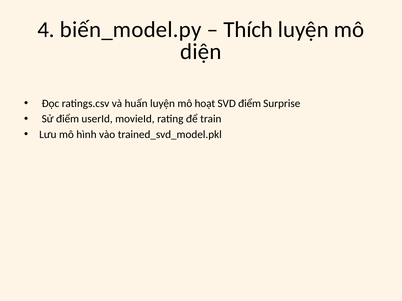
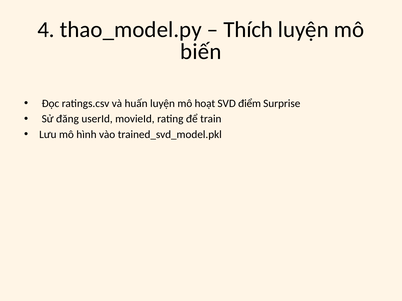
biến_model.py: biến_model.py -> thao_model.py (131, 30)
diện: diện -> biến (201, 52)
Sử điểm: điểm -> đăng (67, 119)
